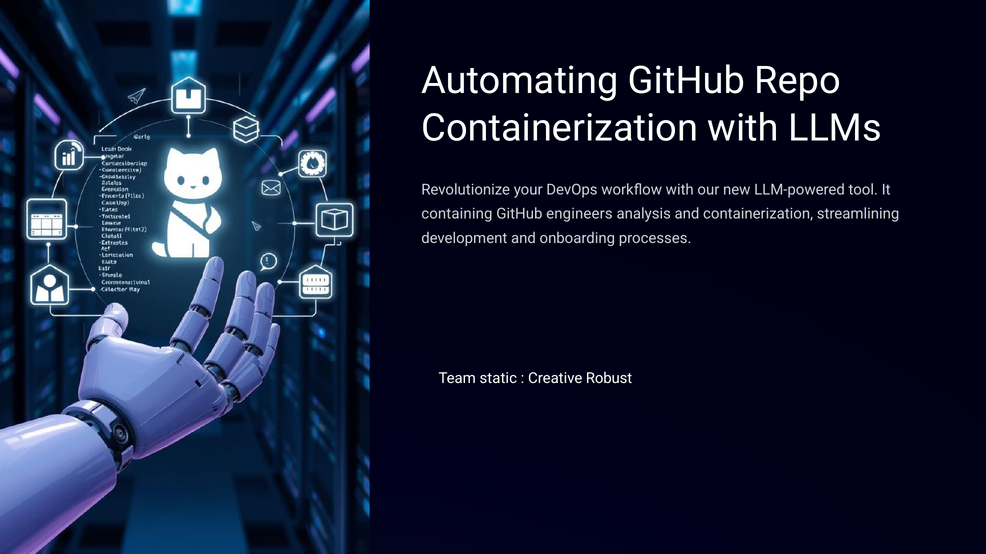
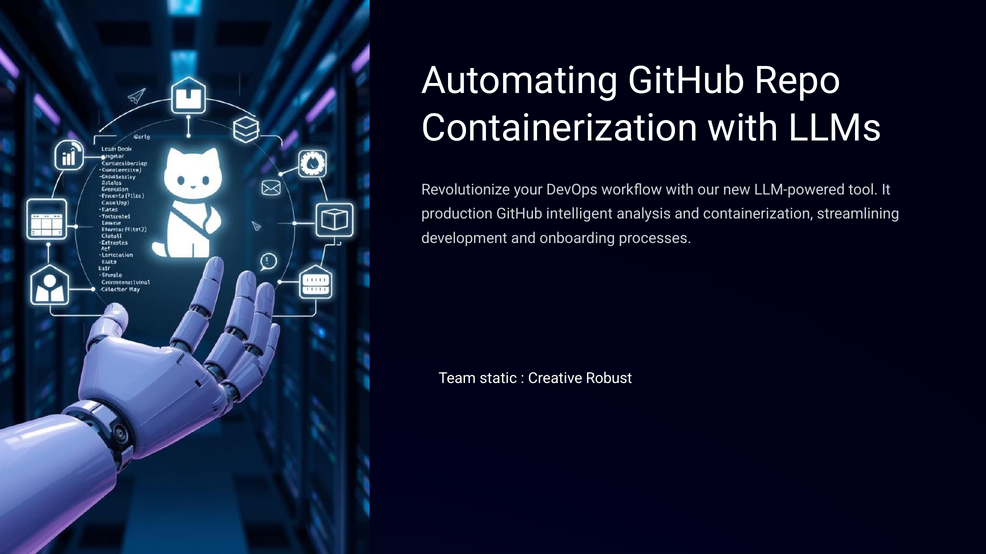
containing: containing -> production (457, 214)
engineers: engineers -> intelligent (579, 214)
